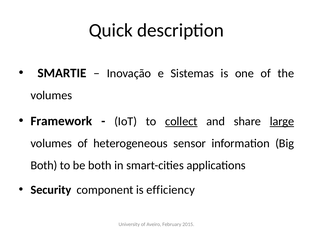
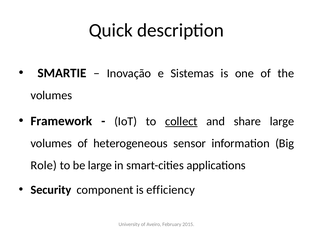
large underline: present -> none (282, 121)
Both: Both -> Role (44, 165)
be both: both -> large (100, 165)
